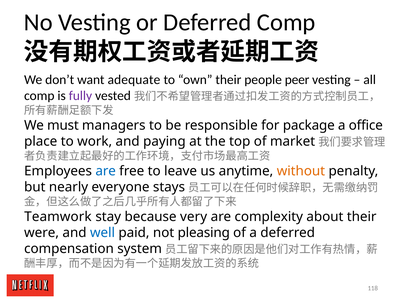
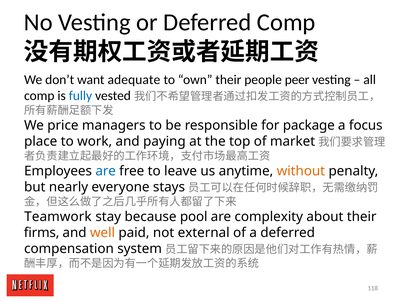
fully colour: purple -> blue (80, 96)
must: must -> price (63, 125)
office: office -> focus (366, 125)
very: very -> pool (194, 216)
were: were -> firms (42, 232)
well colour: blue -> orange (103, 232)
pleasing: pleasing -> external (204, 232)
